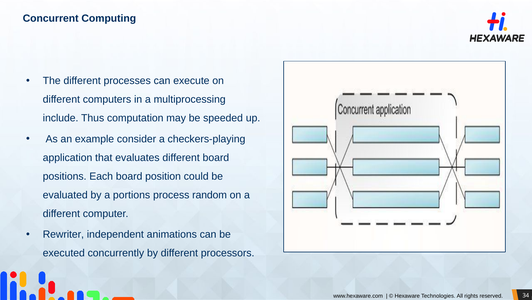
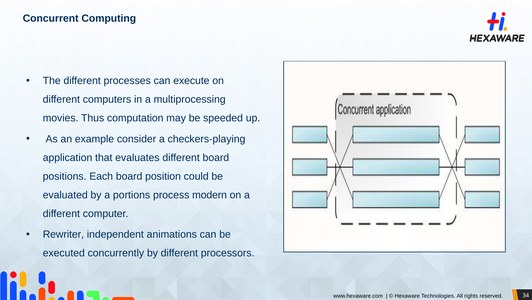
include: include -> movies (61, 118)
random: random -> modern (210, 195)
